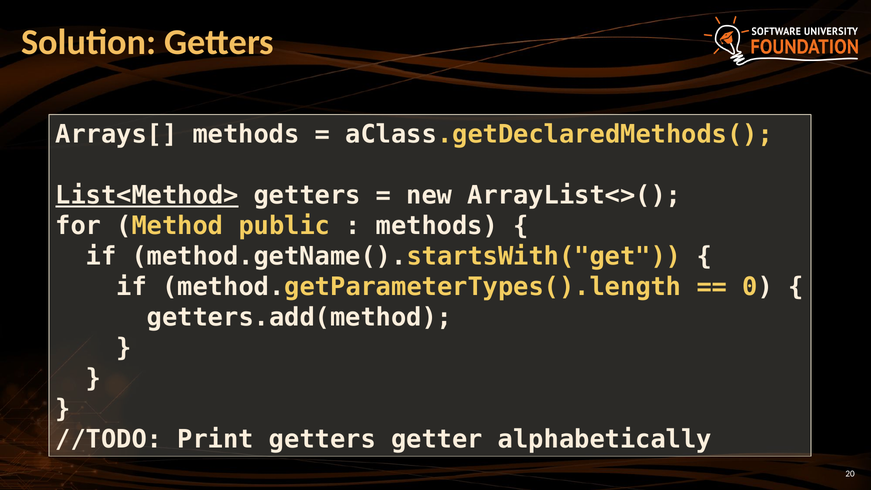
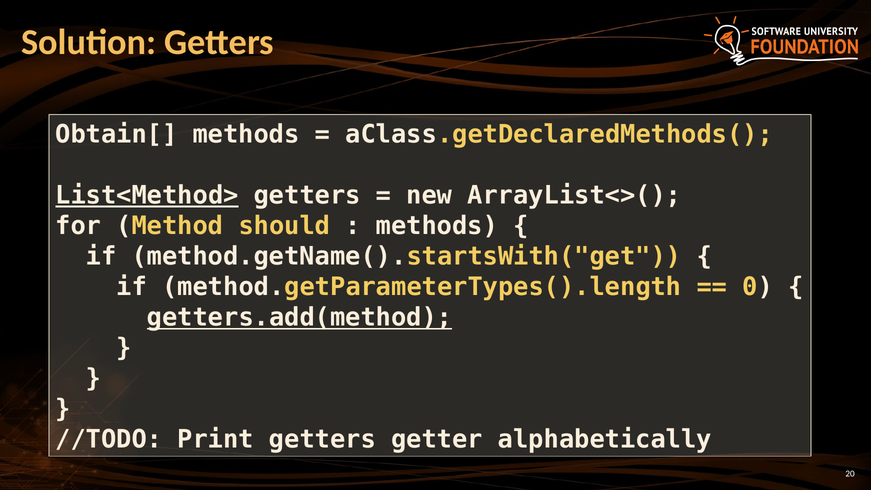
Arrays[: Arrays[ -> Obtain[ (116, 135)
public: public -> should (284, 226)
getters.add(method underline: none -> present (300, 318)
